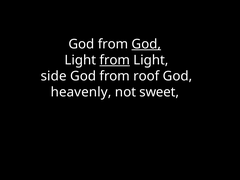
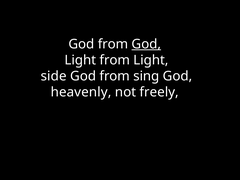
from underline: present -> none (115, 60)
roof: roof -> sing (146, 76)
sweet: sweet -> freely (159, 92)
